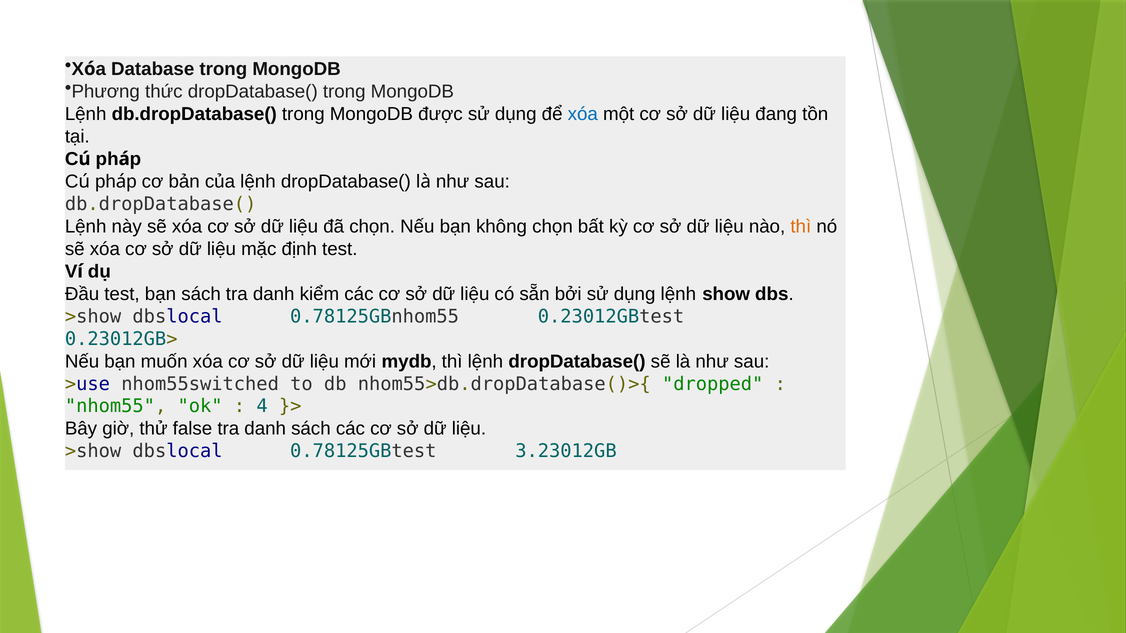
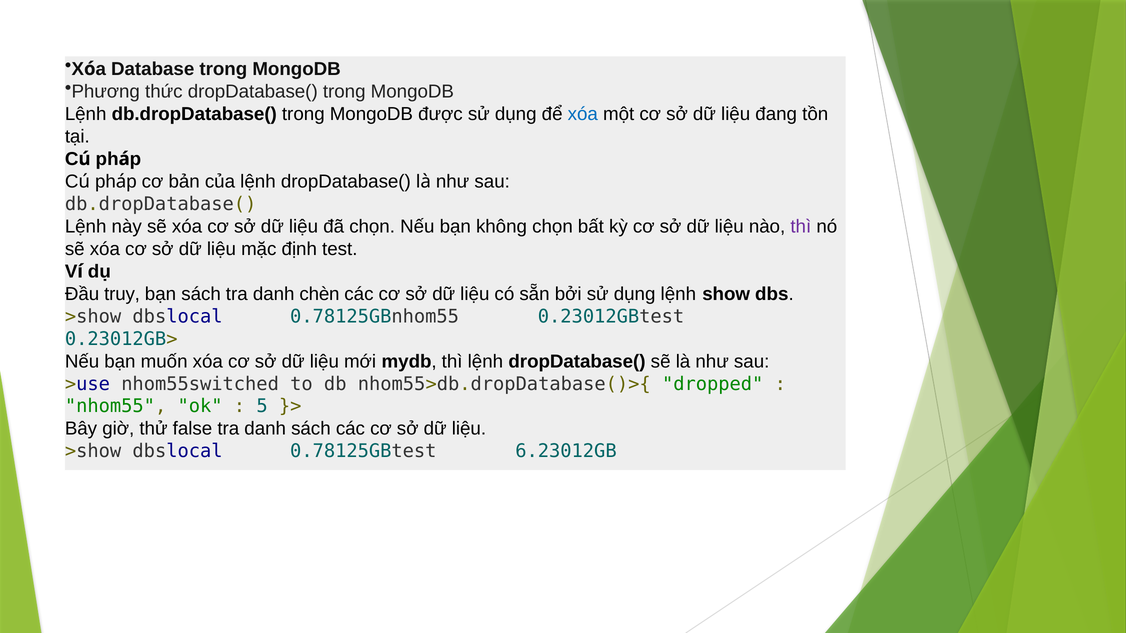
thì colour: orange -> purple (801, 226)
Đầu test: test -> truy (122, 294)
kiểm: kiểm -> chèn (319, 294)
4: 4 -> 5 (262, 407)
3.23012GB: 3.23012GB -> 6.23012GB (566, 452)
